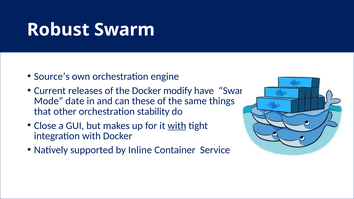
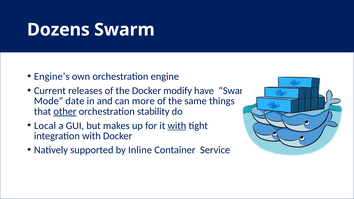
Robust: Robust -> Dozens (58, 30)
Source’s: Source’s -> Engine’s (52, 77)
these: these -> more (143, 101)
other underline: none -> present (65, 111)
Close: Close -> Local (45, 126)
